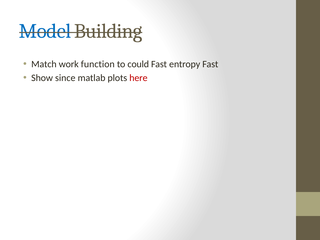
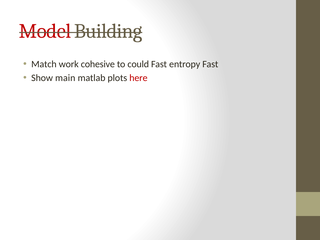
Model colour: blue -> red (45, 31)
function: function -> cohesive (98, 64)
since: since -> main (65, 78)
